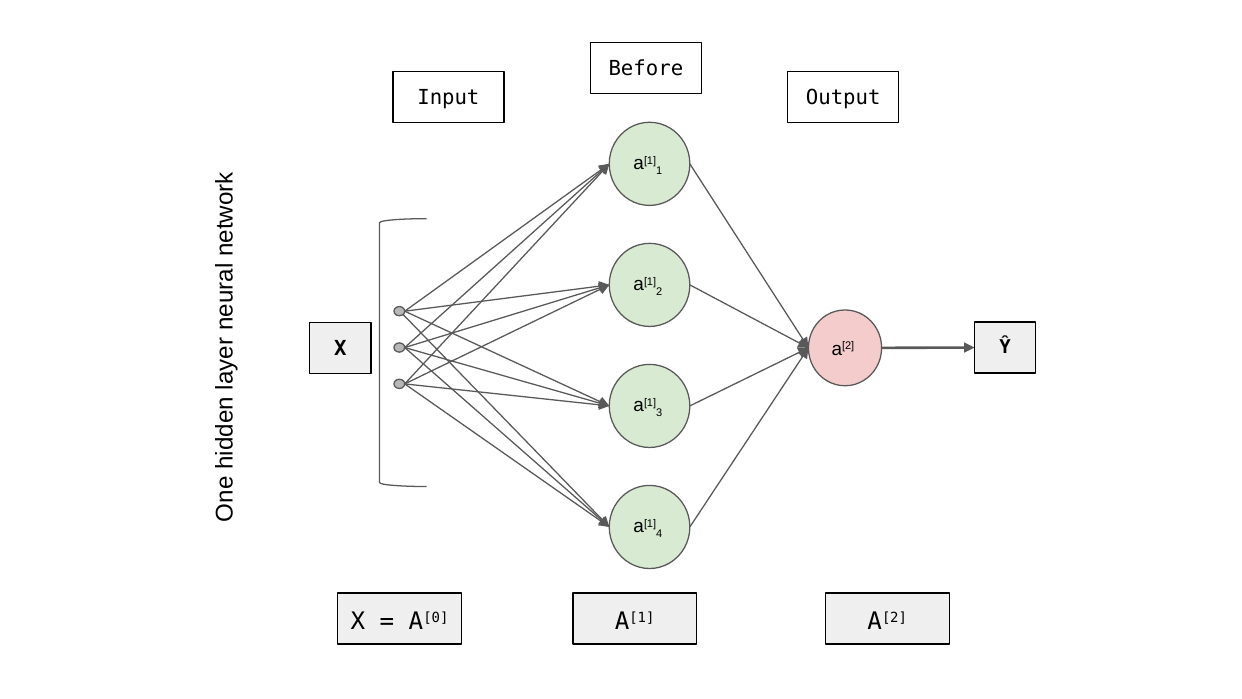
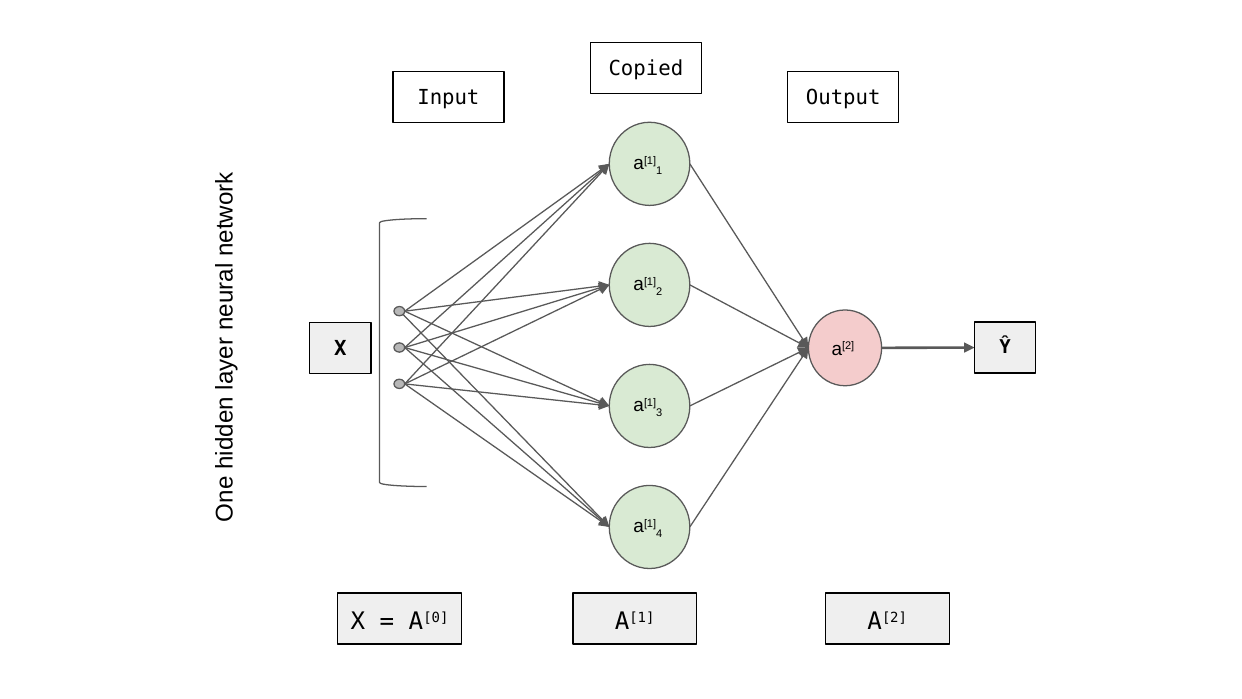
Before: Before -> Copied (646, 69)
